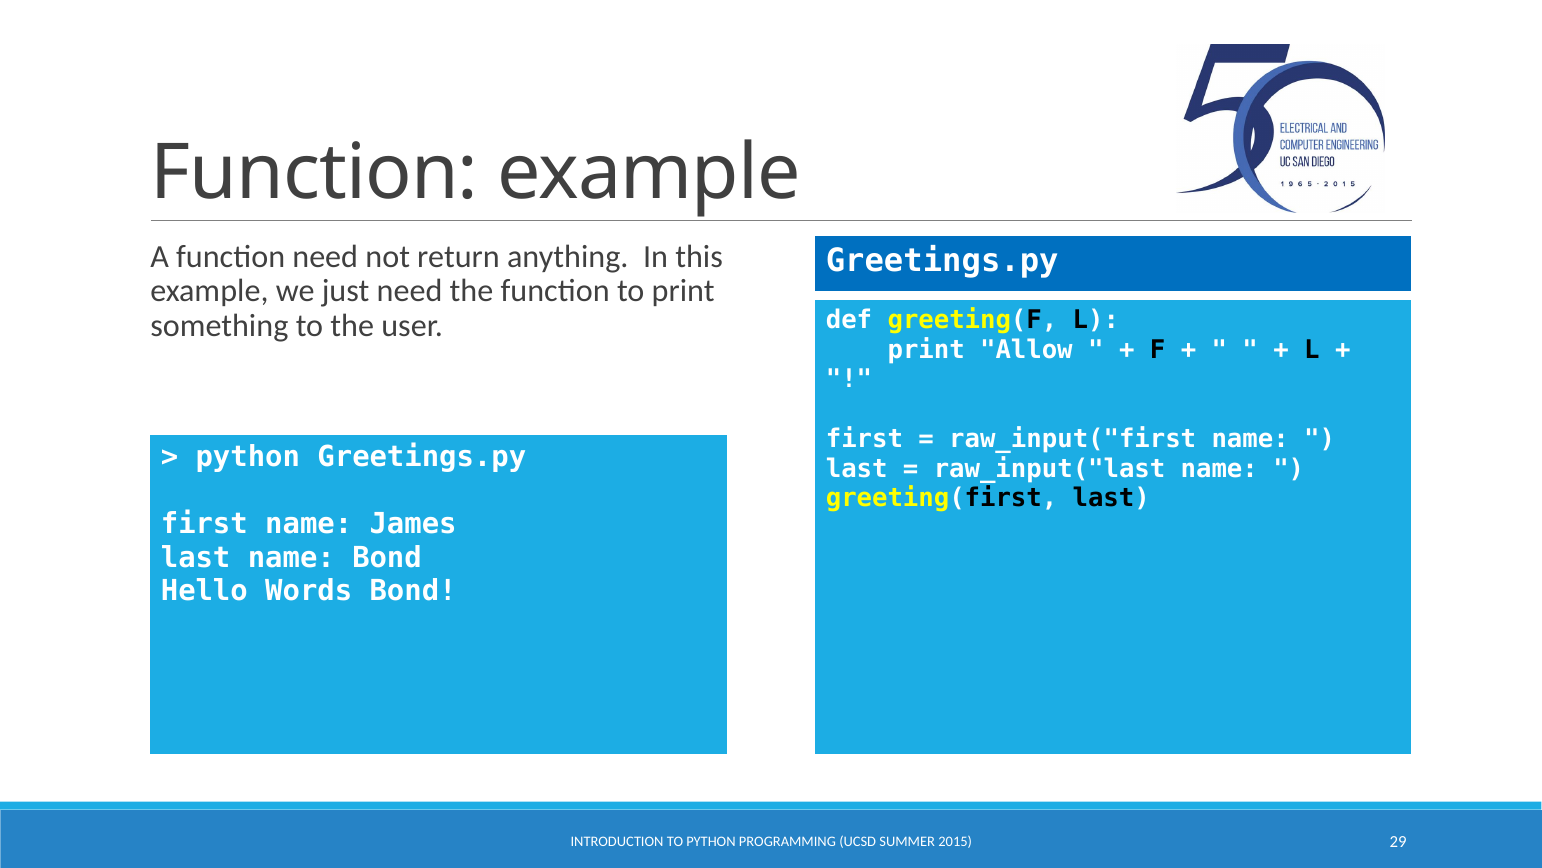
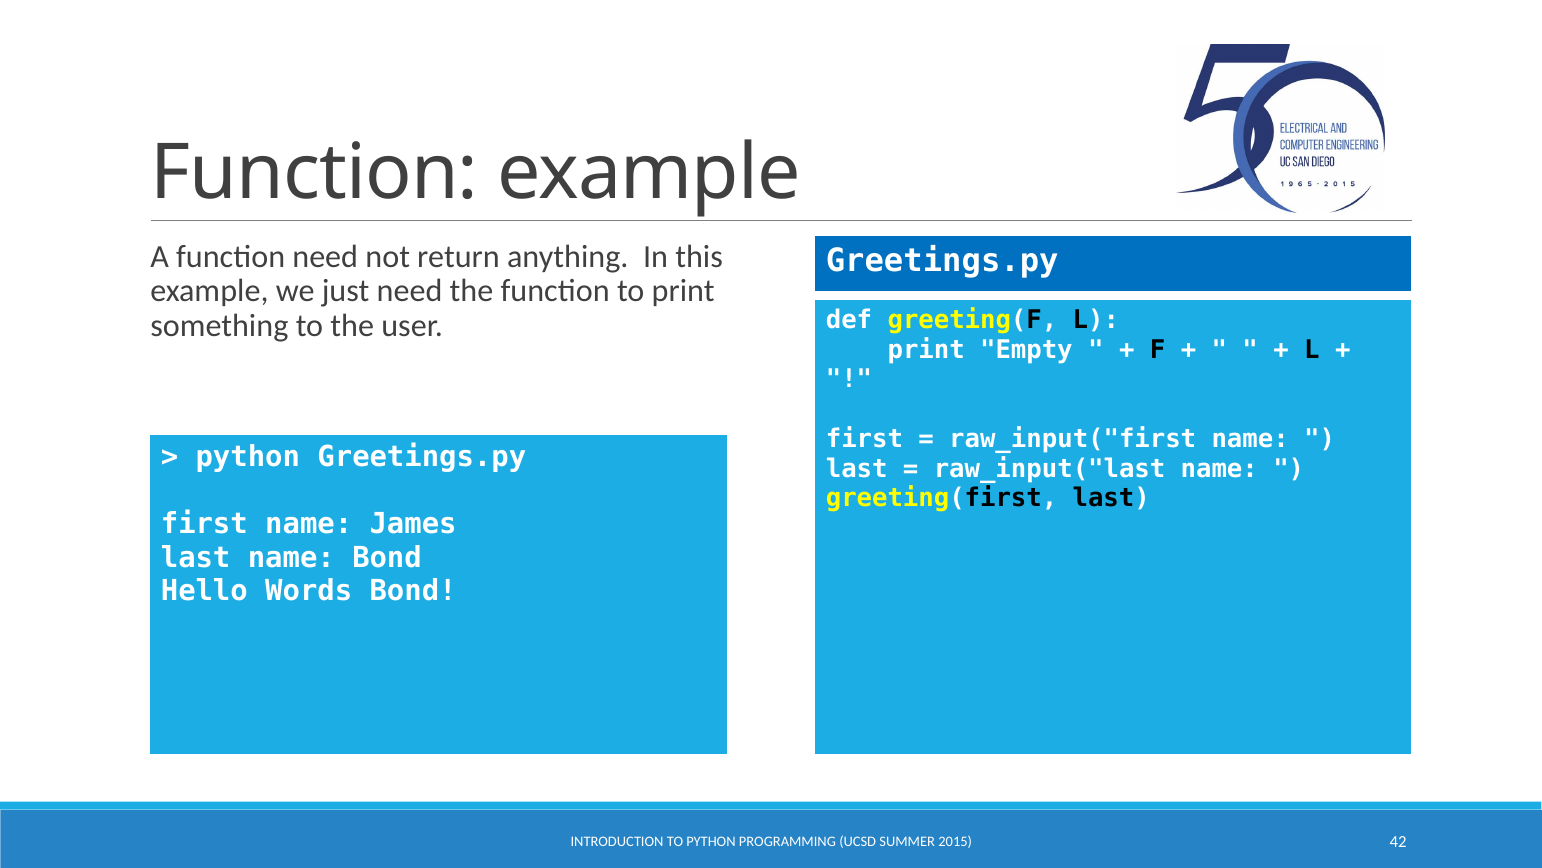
Allow: Allow -> Empty (1026, 349)
29: 29 -> 42 (1398, 841)
